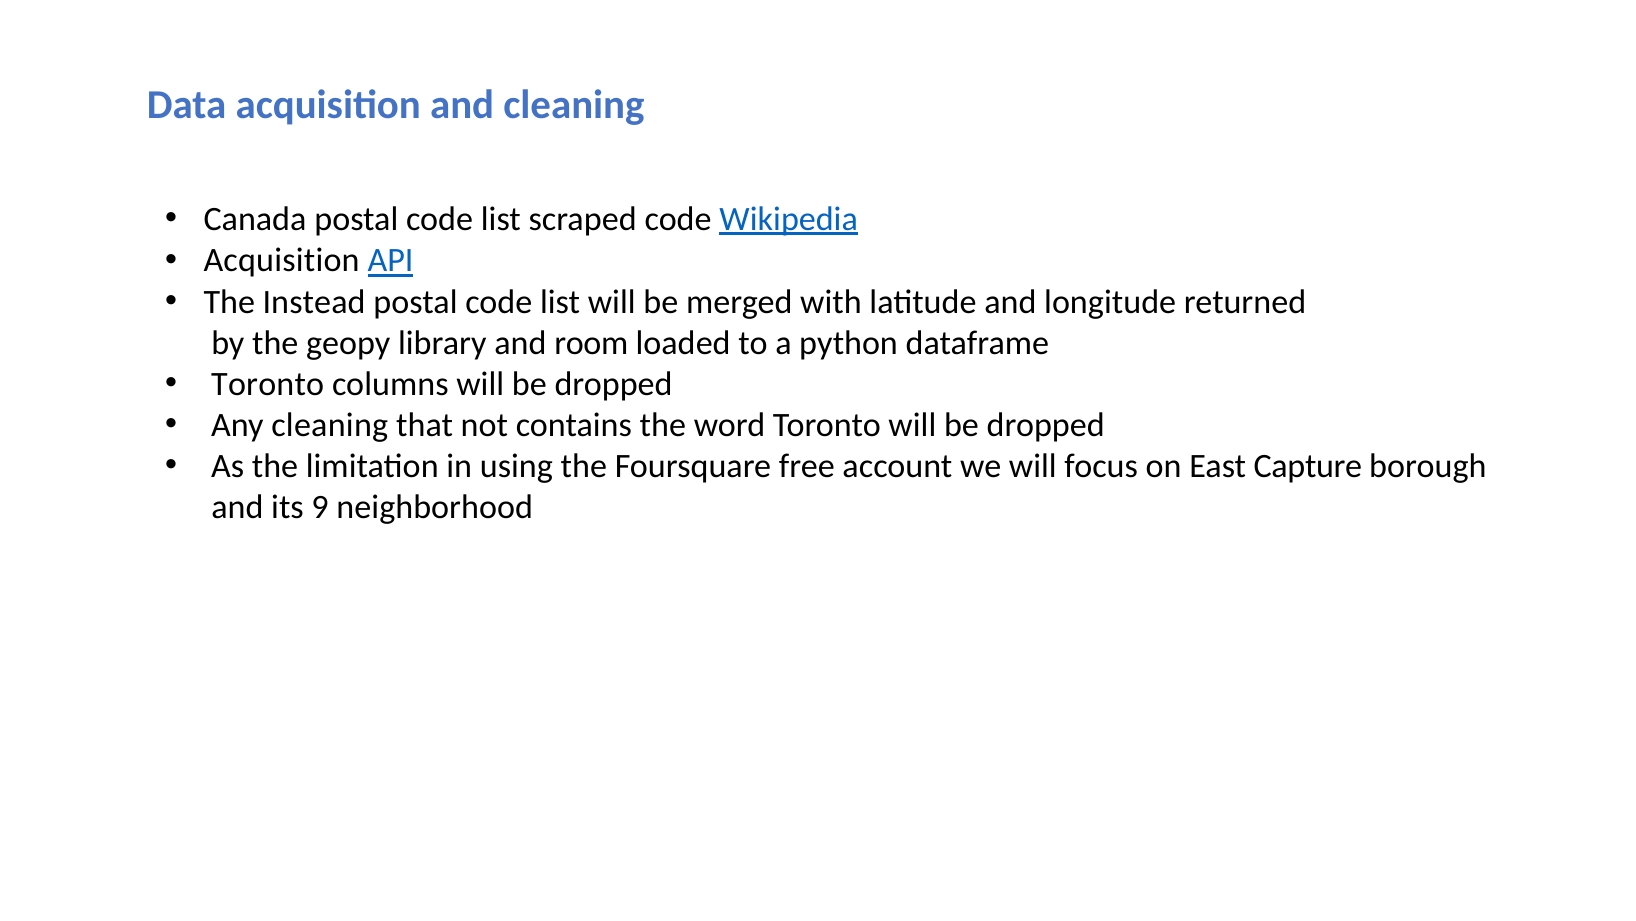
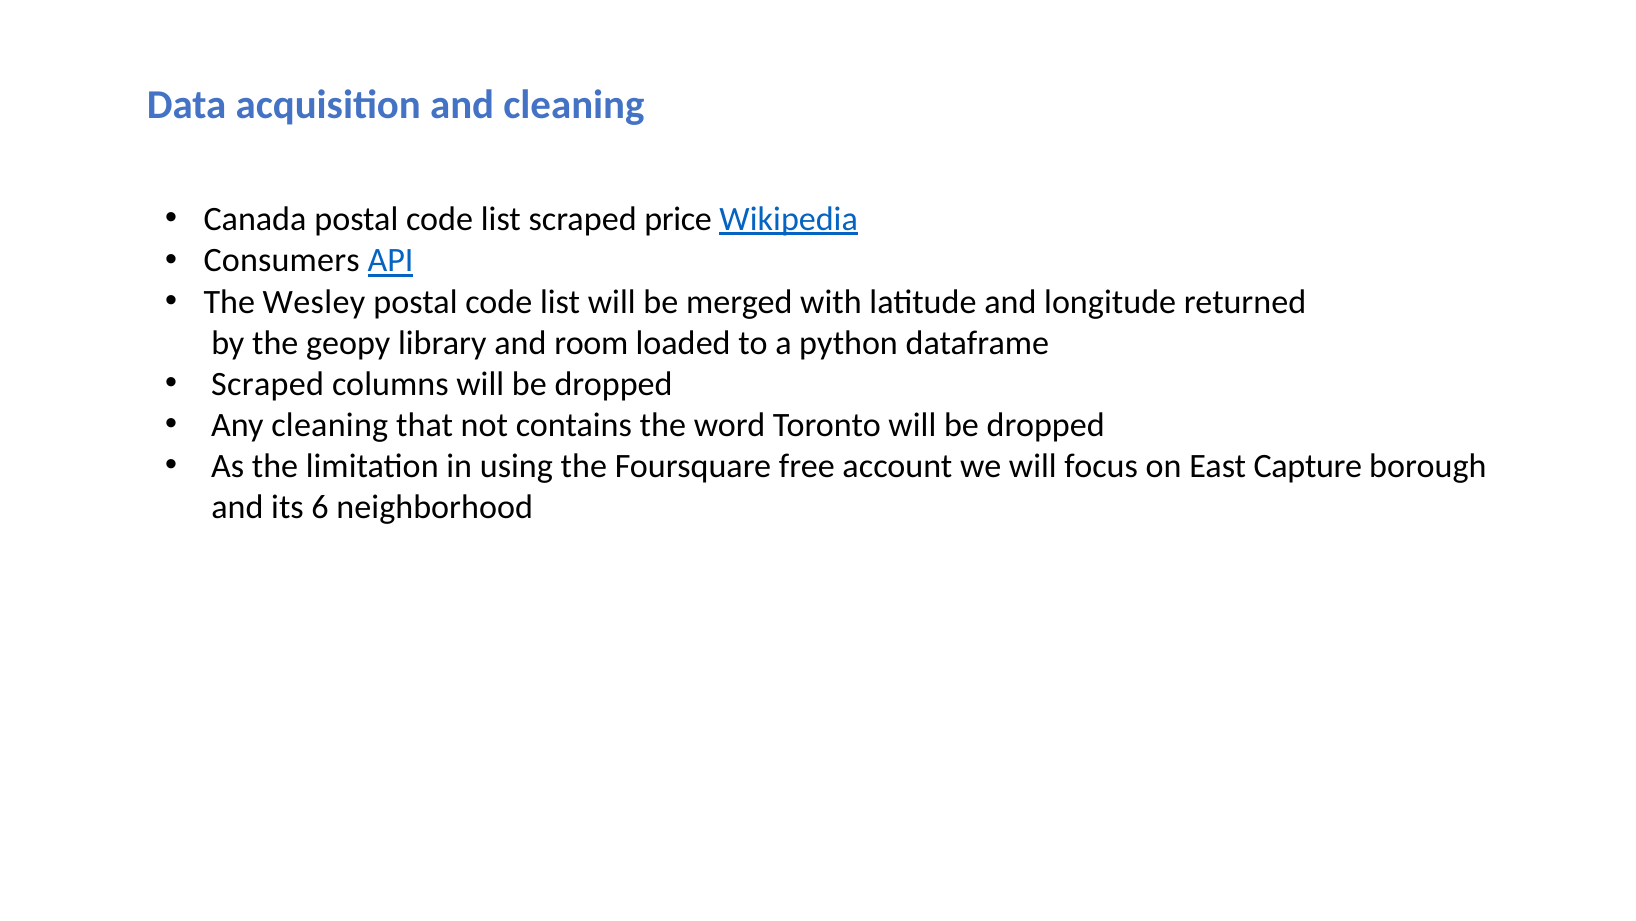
scraped code: code -> price (678, 219)
Acquisition: Acquisition -> Consumers (282, 260)
Instead: Instead -> Wesley (314, 302)
Toronto: Toronto -> Scraped (268, 384)
9: 9 -> 6 (320, 507)
